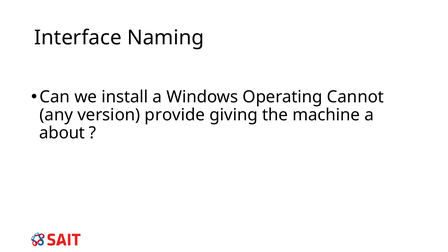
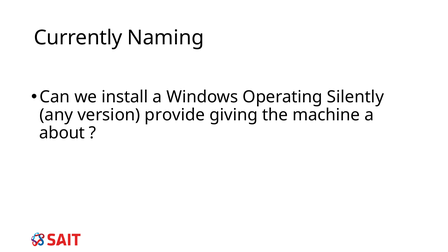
Interface: Interface -> Currently (78, 38)
Cannot: Cannot -> Silently (355, 97)
